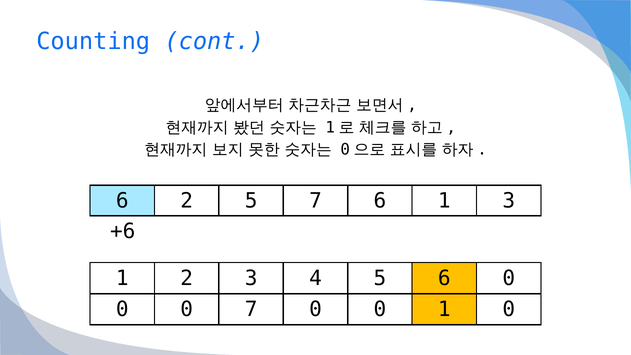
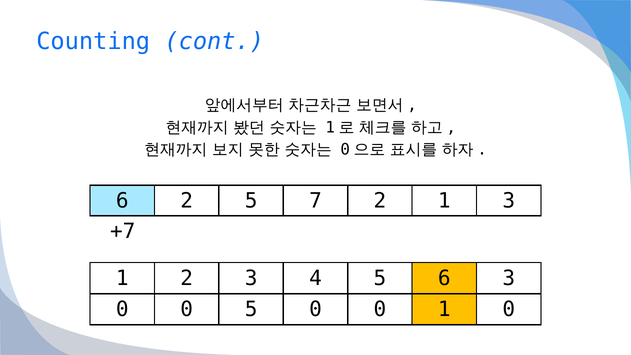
7 6: 6 -> 2 (380, 201)
+6: +6 -> +7 (123, 231)
6 0: 0 -> 3 (509, 278)
0 7: 7 -> 5 (251, 309)
